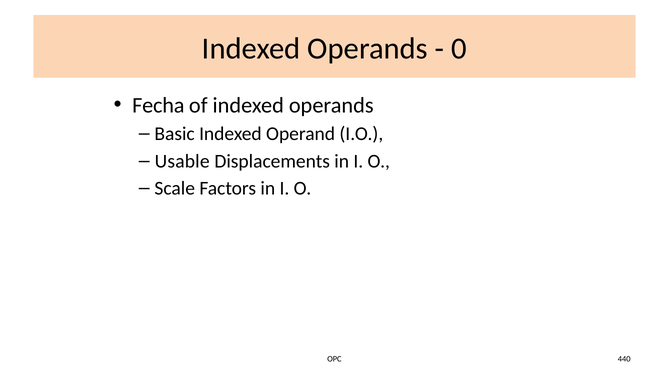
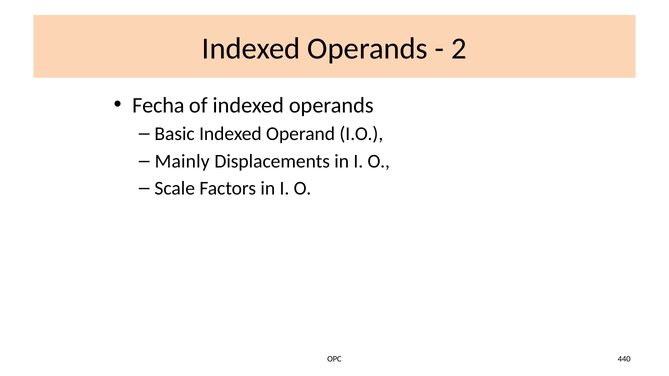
0: 0 -> 2 (459, 49)
Usable: Usable -> Mainly (182, 161)
